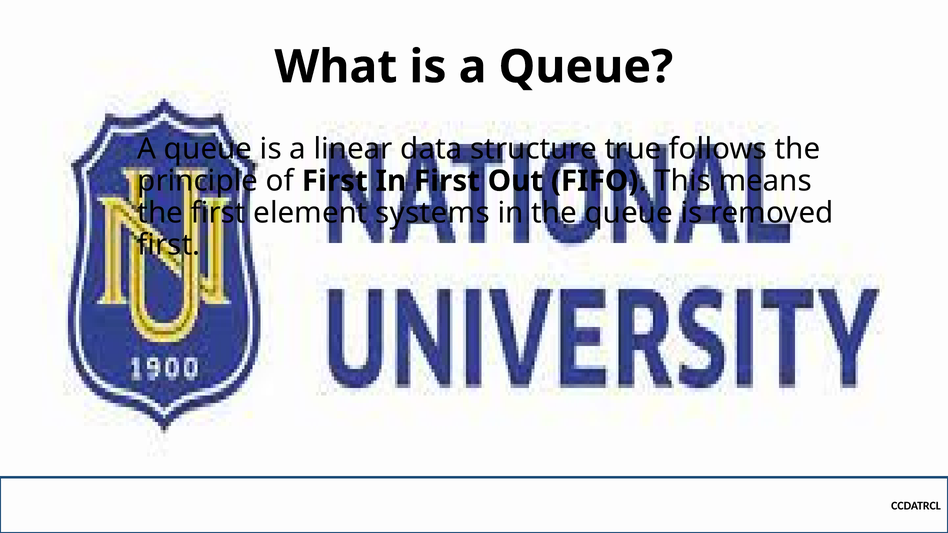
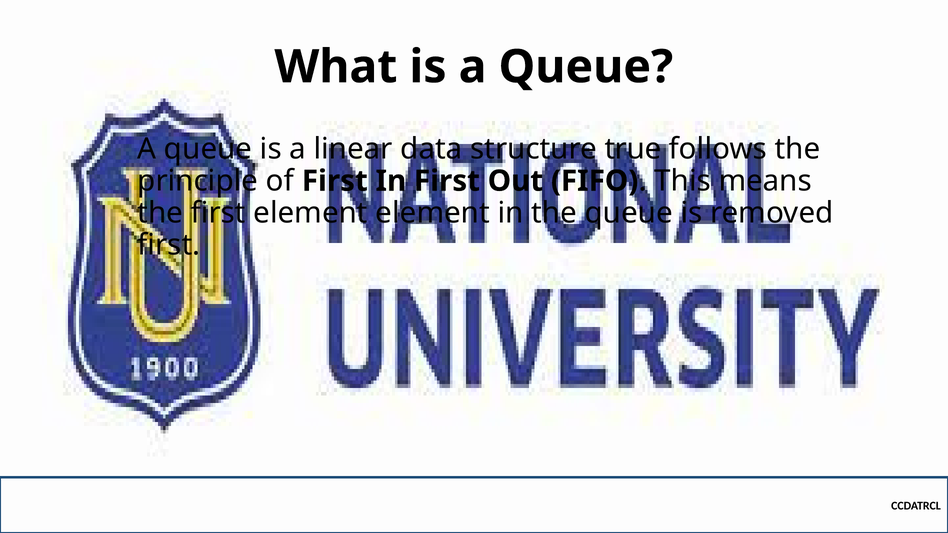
element systems: systems -> element (433, 213)
